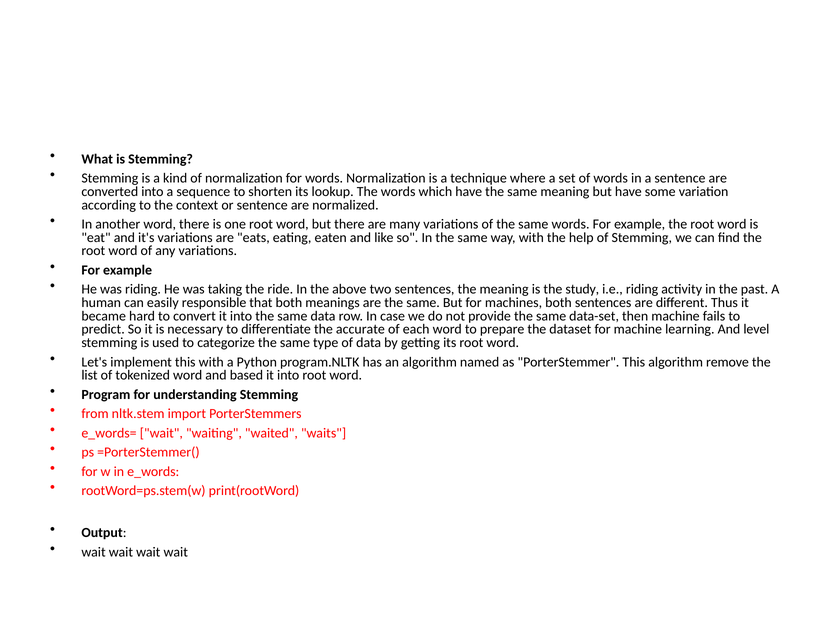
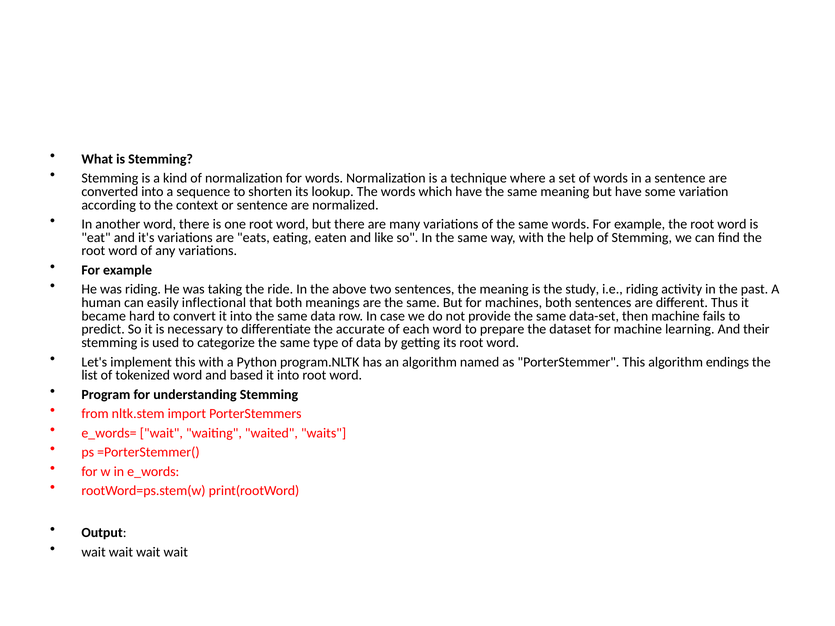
responsible: responsible -> inflectional (214, 303)
level: level -> their (756, 330)
remove: remove -> endings (727, 362)
